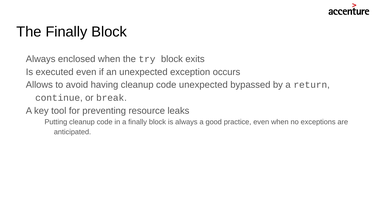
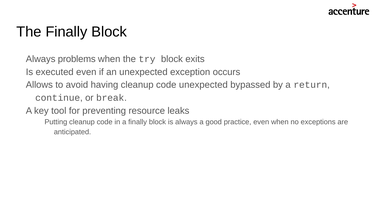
enclosed: enclosed -> problems (77, 59)
